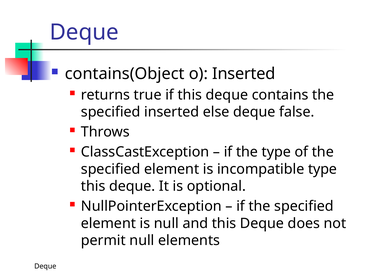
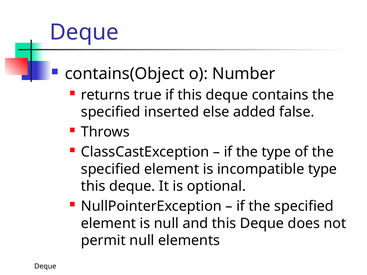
o Inserted: Inserted -> Number (244, 74)
else deque: deque -> added (254, 112)
